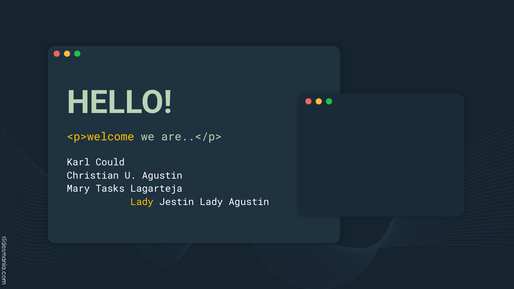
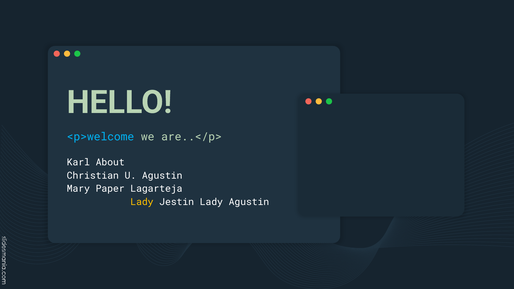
<p>welcome colour: yellow -> light blue (101, 137)
Could: Could -> About (110, 162)
Tasks: Tasks -> Paper (110, 189)
